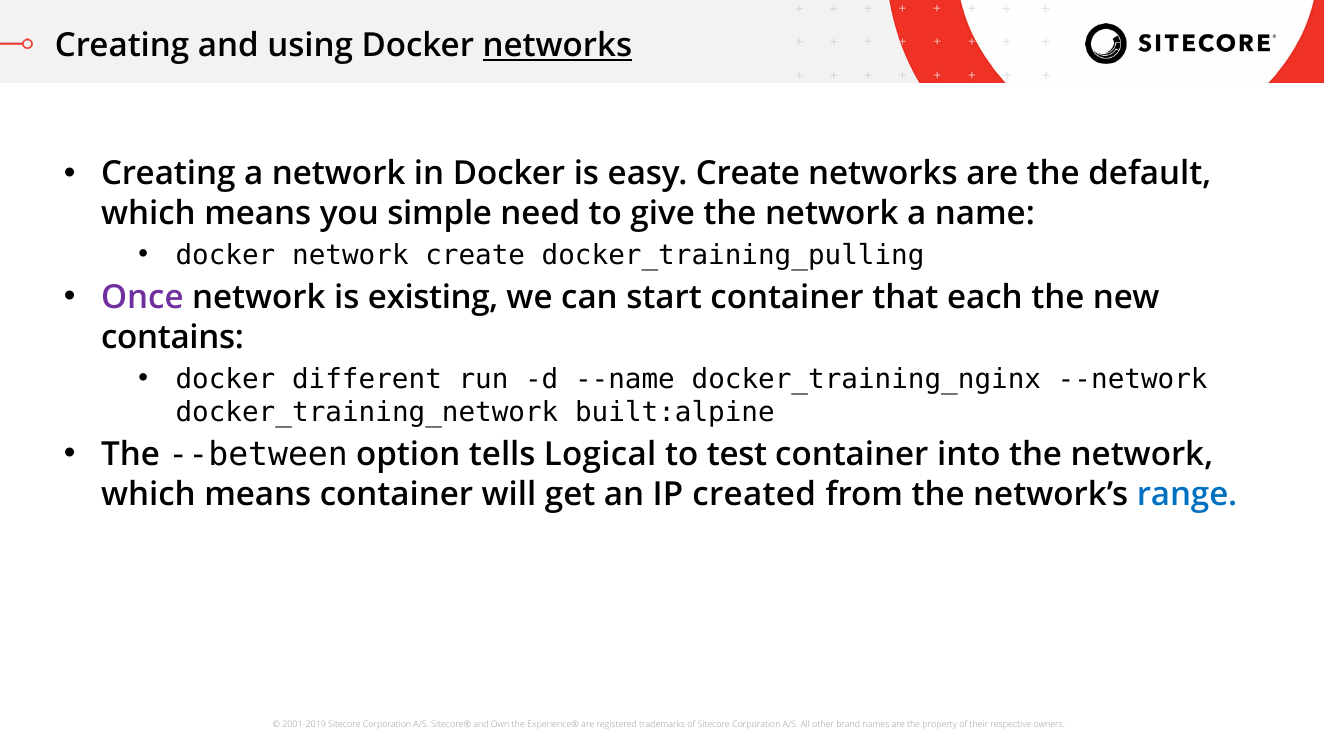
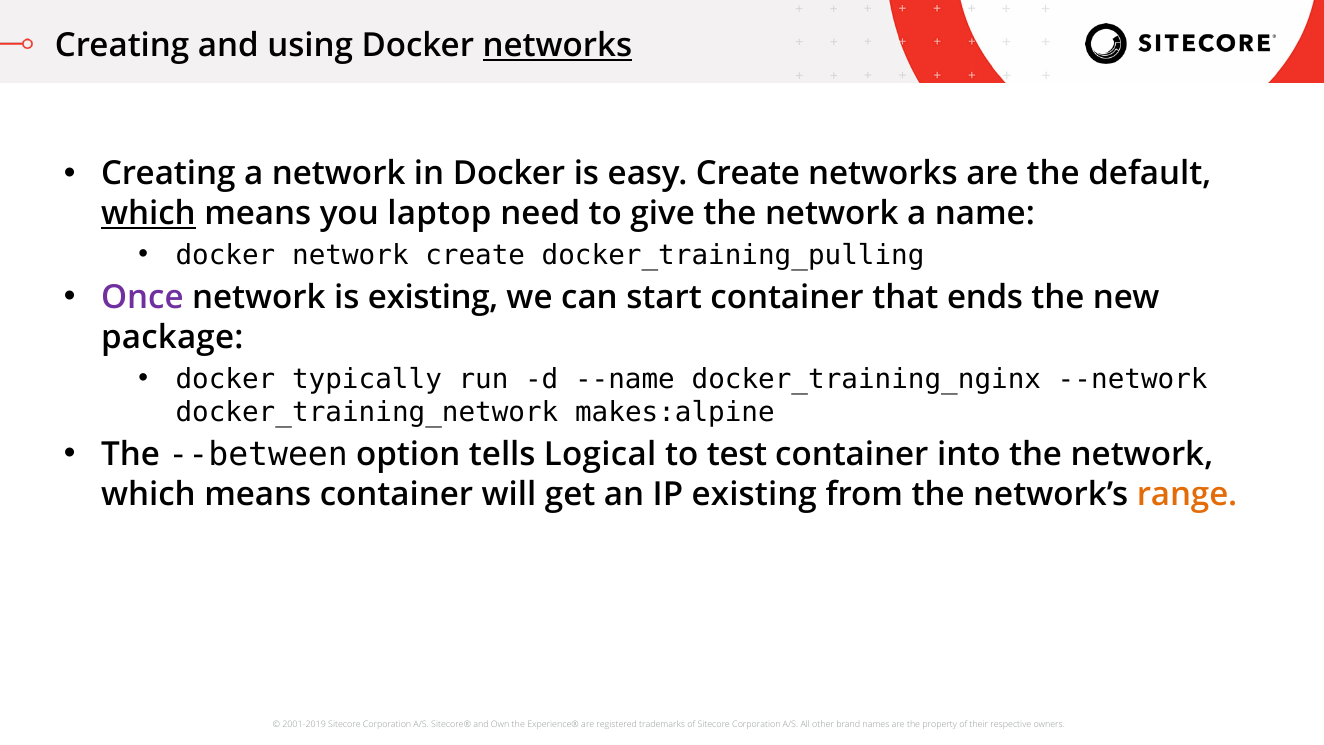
which underline: none -> present (148, 214)
simple: simple -> laptop (439, 214)
each: each -> ends (985, 298)
contains: contains -> package (172, 337)
different: different -> typically (367, 379)
built:alpine: built:alpine -> makes:alpine (675, 412)
IP created: created -> existing (754, 494)
range colour: blue -> orange (1187, 494)
